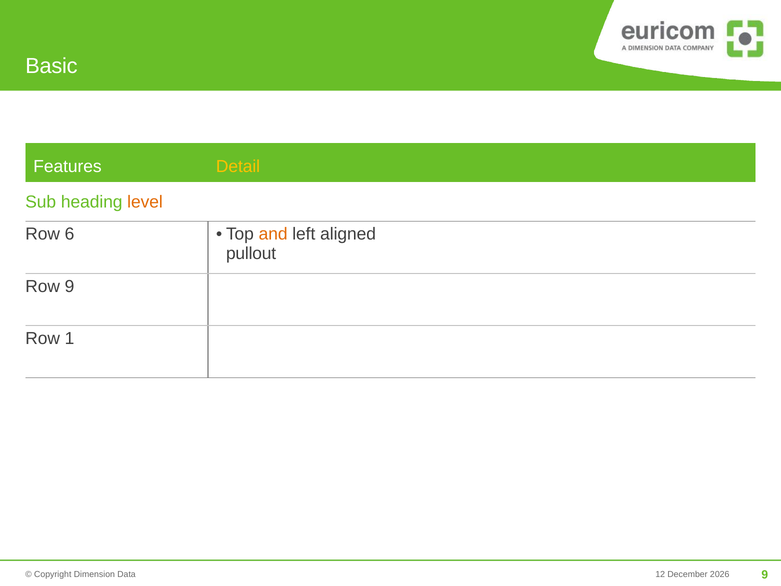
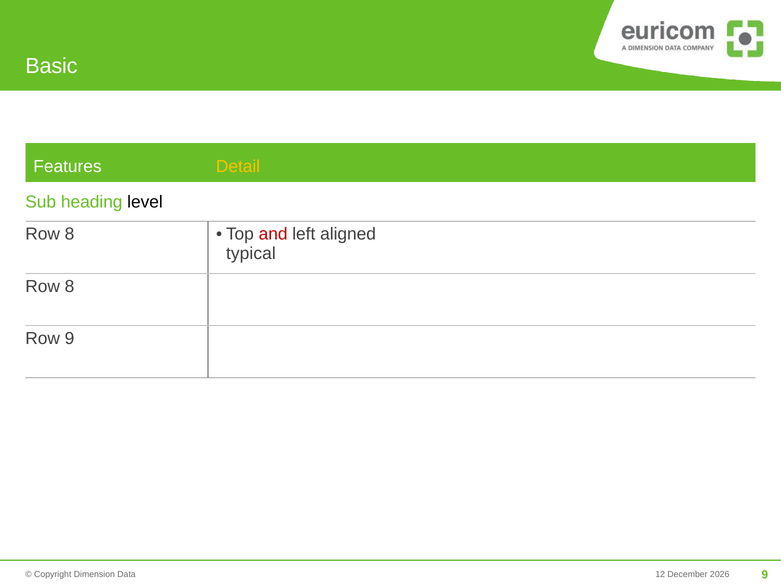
level colour: orange -> black (145, 202)
6: 6 -> 8 (70, 234)
and colour: orange -> red (273, 234)
pullout: pullout -> typical (251, 253)
9: 9 -> 8 (70, 286)
Row 1: 1 -> 9 (70, 338)
